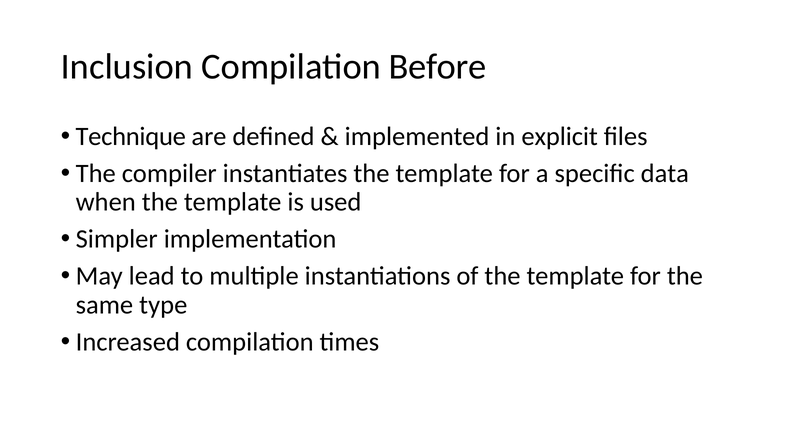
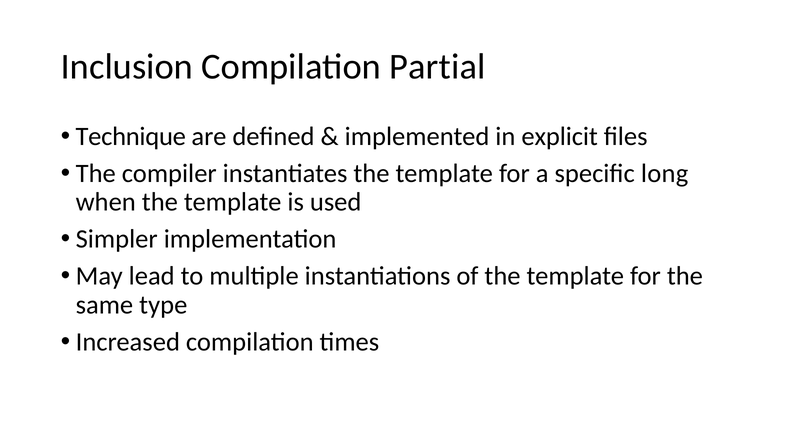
Before: Before -> Partial (437, 67)
data: data -> long (665, 174)
